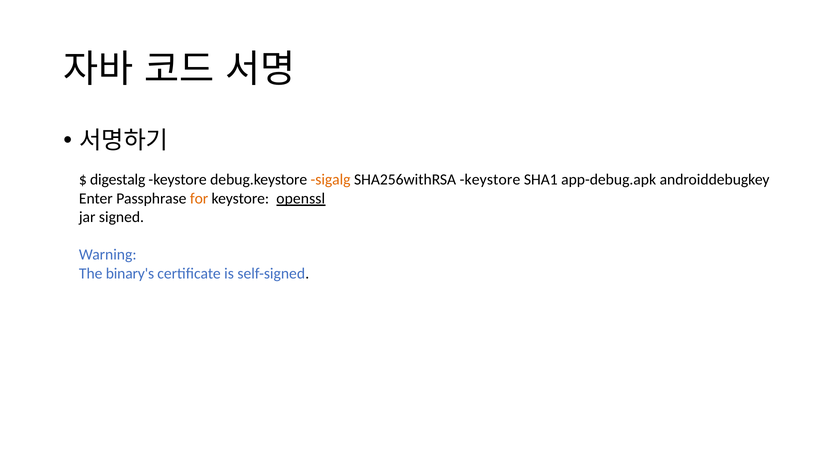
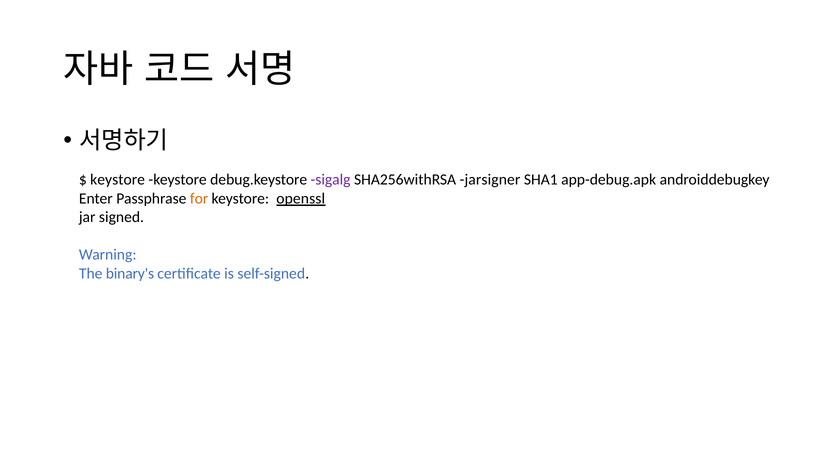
digestalg: digestalg -> keystore (118, 180)
sigalg colour: orange -> purple (331, 180)
SHA256withRSA keystore: keystore -> jarsigner (490, 180)
